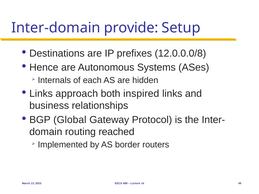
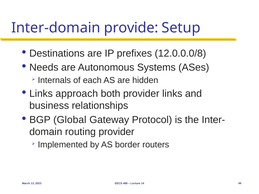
Hence: Hence -> Needs (44, 67)
both inspired: inspired -> provider (141, 94)
routing reached: reached -> provider (116, 132)
